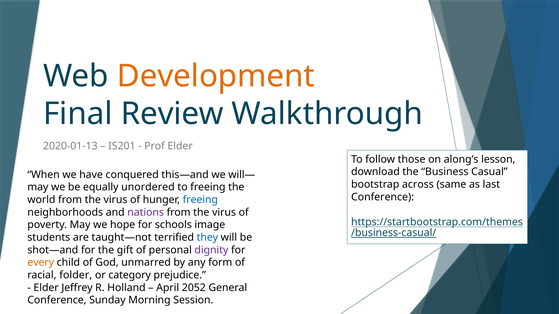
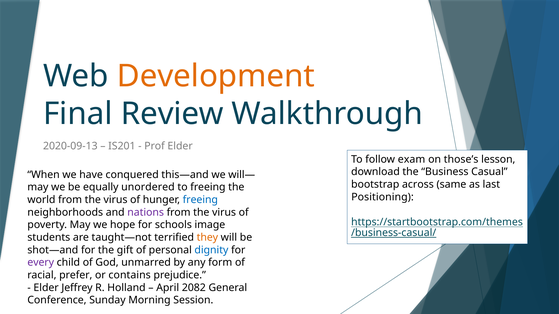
2020-01-13: 2020-01-13 -> 2020-09-13 (70, 146)
those: those -> exam (412, 160)
along’s: along’s -> those’s (461, 160)
Conference: Conference -> Positioning (383, 197)
they colour: blue -> orange (207, 238)
dignity colour: purple -> blue (211, 250)
every colour: orange -> purple (41, 263)
folder: folder -> prefer (76, 275)
category: category -> contains (130, 275)
2052: 2052 -> 2082 (194, 288)
